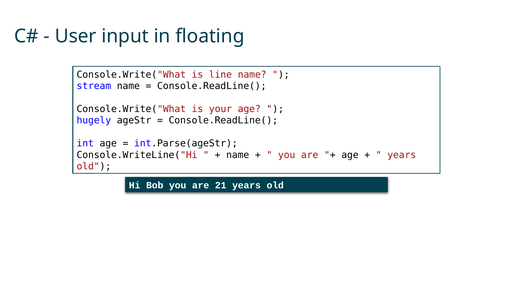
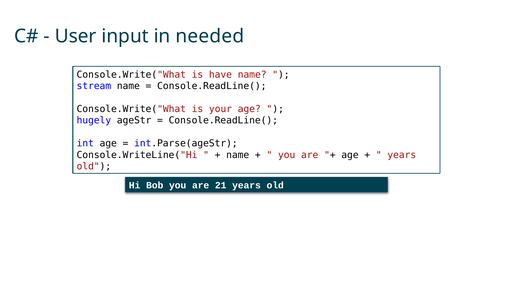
floating: floating -> needed (210, 36)
line: line -> have (220, 75)
